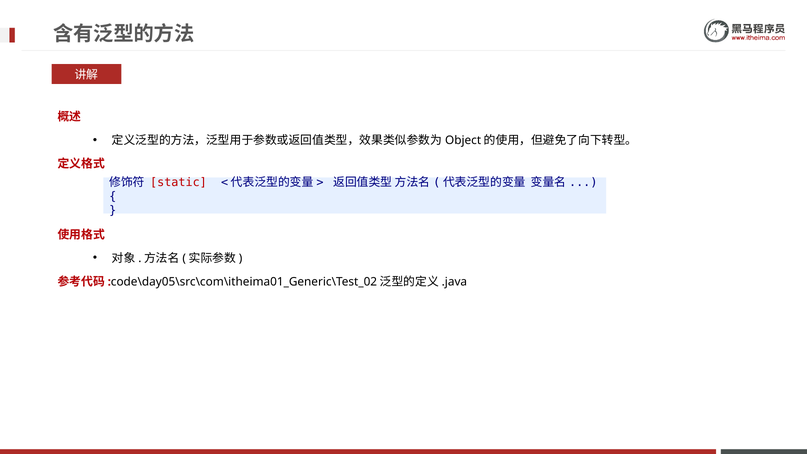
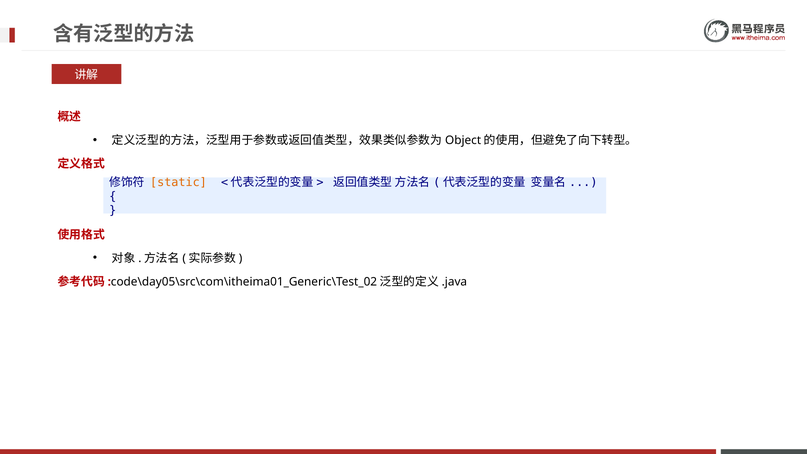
static colour: red -> orange (178, 182)
